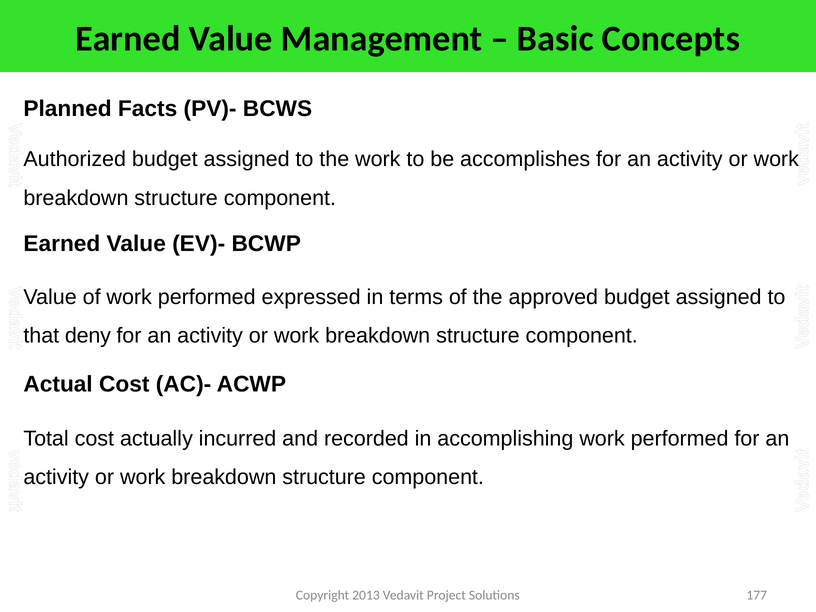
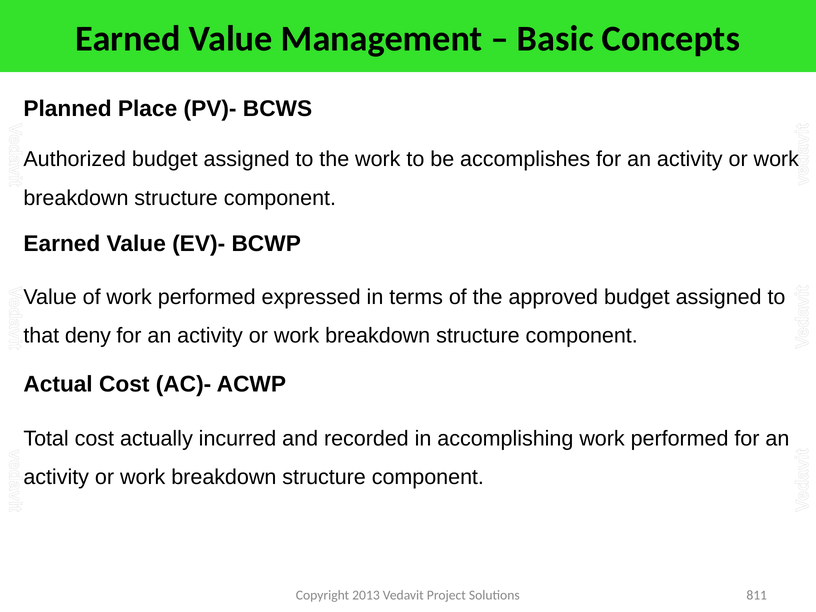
Facts: Facts -> Place (148, 109)
177: 177 -> 811 (757, 595)
